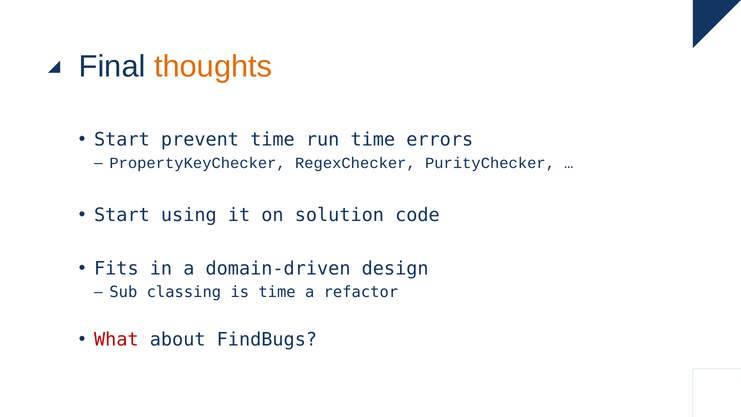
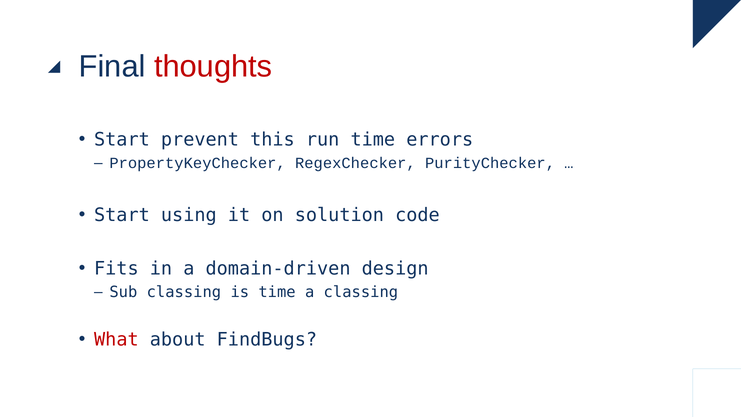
thoughts colour: orange -> red (213, 66)
prevent time: time -> this (272, 139)
a refactor: refactor -> classing (361, 292)
